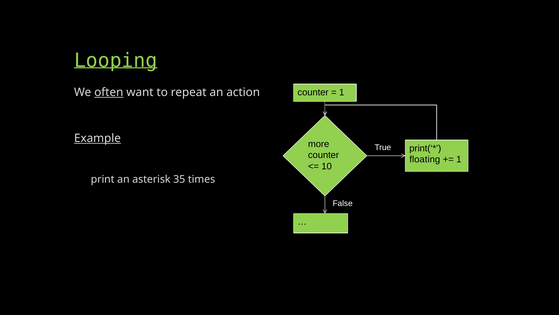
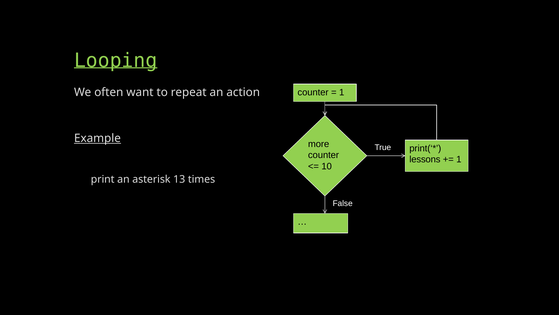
often underline: present -> none (109, 92)
floating: floating -> lessons (425, 159)
35: 35 -> 13 (179, 179)
